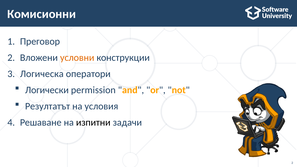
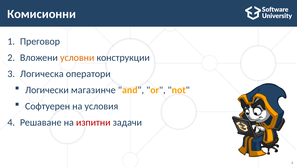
permission: permission -> магазинче (93, 90)
Резултатът: Резултатът -> Софтуерен (48, 106)
изпитни colour: black -> red (93, 122)
